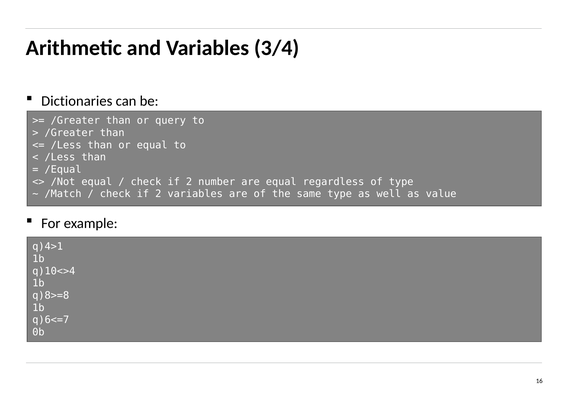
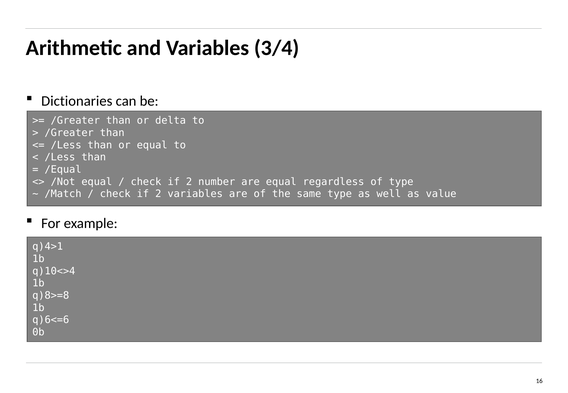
query: query -> delta (171, 121)
q)6<=7: q)6<=7 -> q)6<=6 (51, 320)
